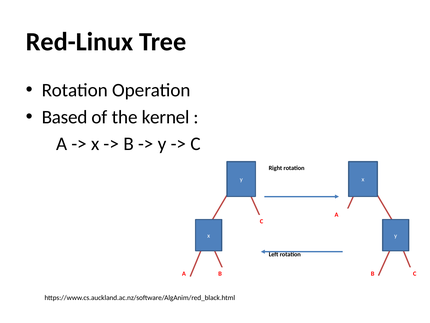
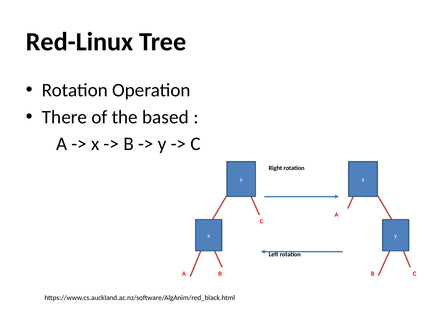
Based: Based -> There (65, 117)
kernel: kernel -> based (166, 117)
